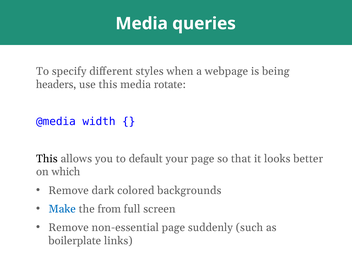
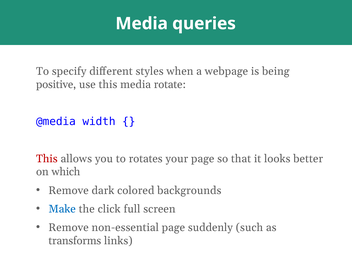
headers: headers -> positive (56, 85)
This colour: black -> red (47, 159)
default: default -> rotates (146, 159)
from: from -> click (109, 209)
boilerplate: boilerplate -> transforms (75, 241)
